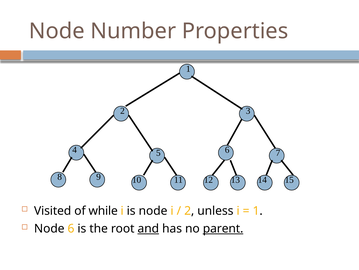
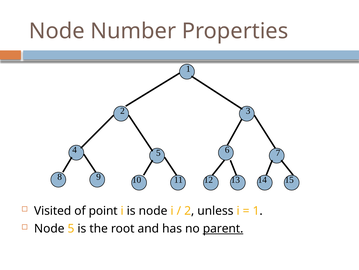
while: while -> point (103, 210)
Node 6: 6 -> 5 (71, 228)
and underline: present -> none (148, 228)
